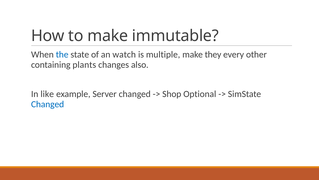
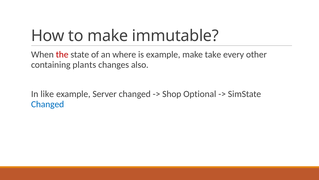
the colour: blue -> red (62, 54)
watch: watch -> where (124, 54)
is multiple: multiple -> example (163, 54)
they: they -> take (213, 54)
